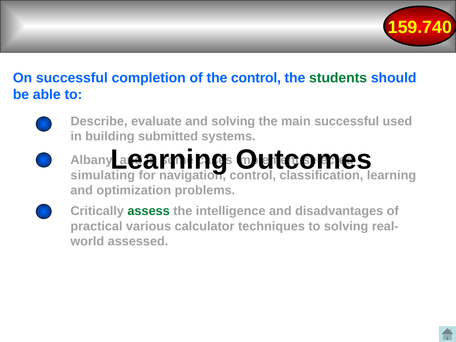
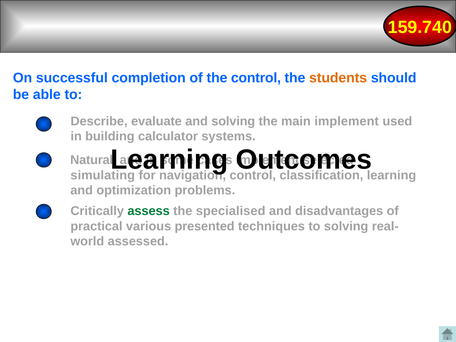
students colour: green -> orange (338, 78)
main successful: successful -> implement (347, 121)
submitted: submitted -> calculator (168, 136)
Albany: Albany -> Natural (93, 160)
intelligence: intelligence -> specialised (231, 211)
calculator: calculator -> presented (205, 226)
